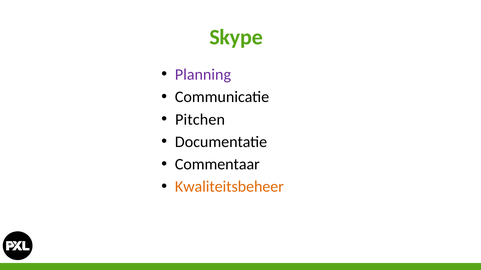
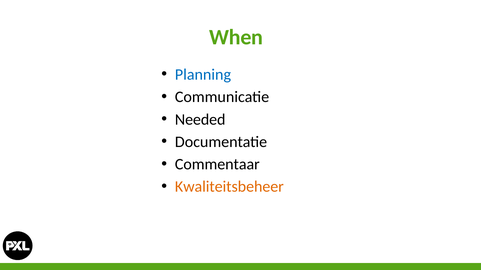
Skype: Skype -> When (236, 37)
Planning colour: purple -> blue (203, 75)
Pitchen: Pitchen -> Needed (200, 120)
